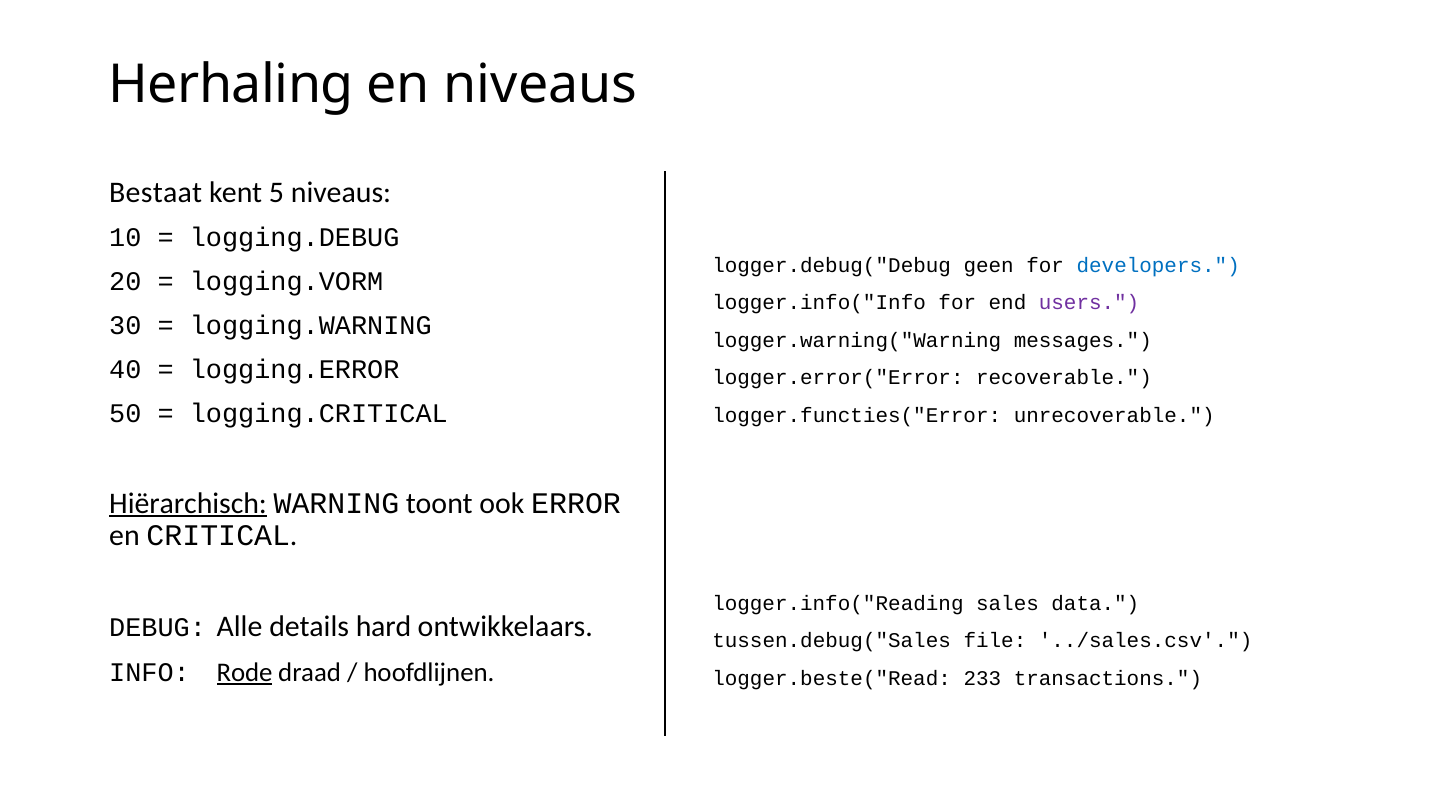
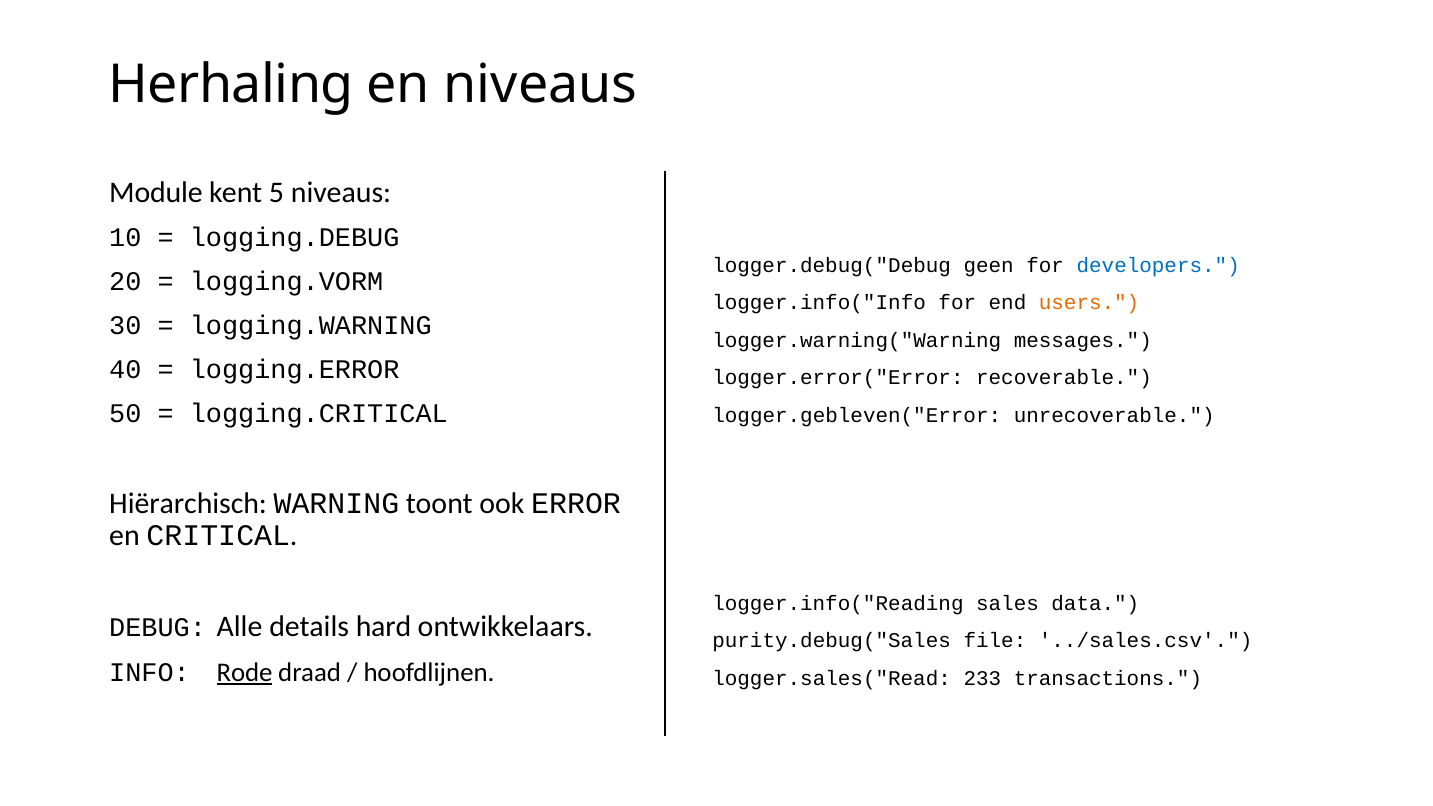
Bestaat: Bestaat -> Module (156, 193)
users colour: purple -> orange (1089, 303)
logger.functies("Error: logger.functies("Error -> logger.gebleven("Error (857, 416)
Hiërarchisch underline: present -> none (188, 503)
tussen.debug("Sales: tussen.debug("Sales -> purity.debug("Sales (832, 641)
logger.beste("Read: logger.beste("Read -> logger.sales("Read (832, 678)
